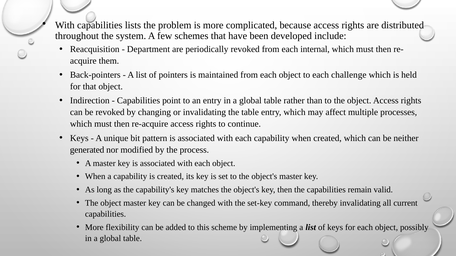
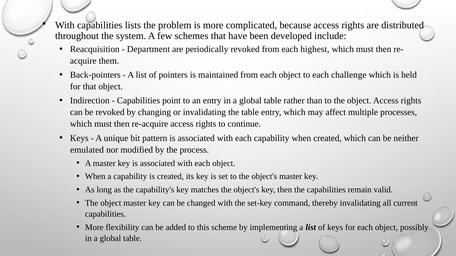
internal: internal -> highest (315, 49)
generated: generated -> emulated (87, 150)
